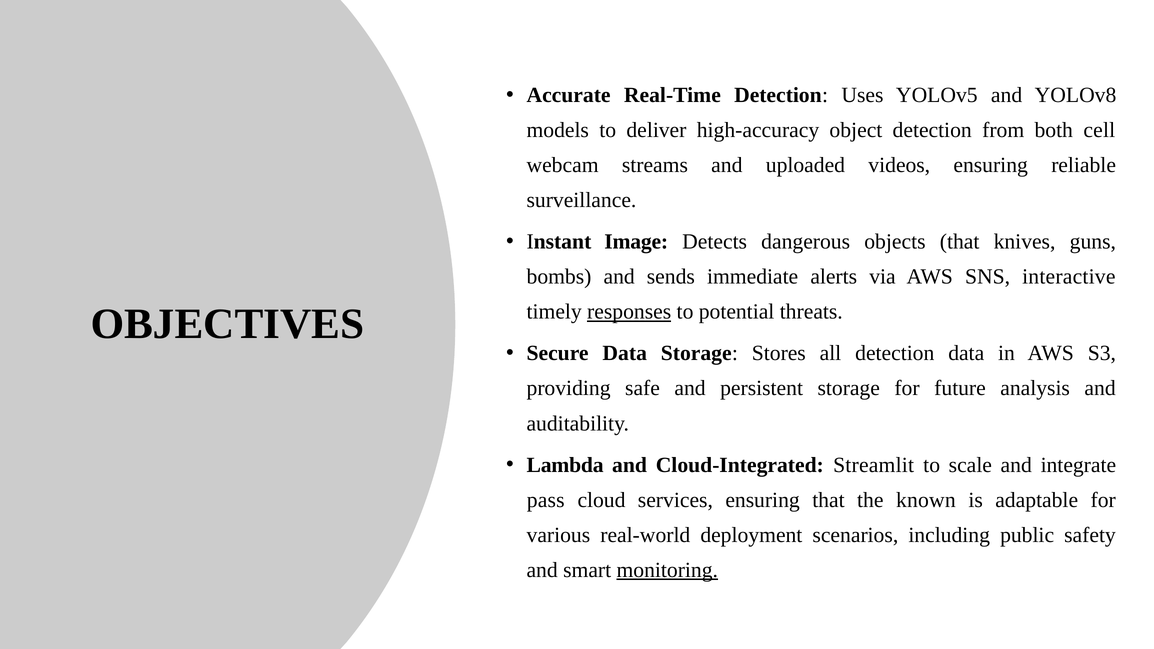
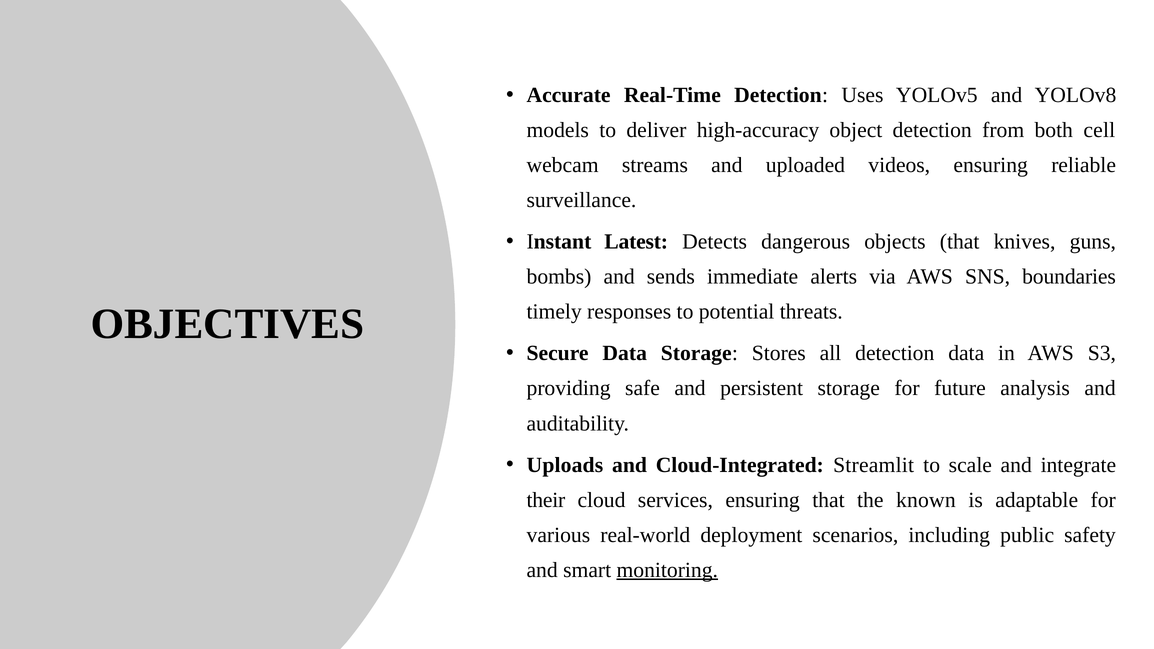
Image: Image -> Latest (636, 242)
interactive: interactive -> boundaries (1069, 277)
responses underline: present -> none (629, 312)
Lambda: Lambda -> Uploads (565, 465)
pass: pass -> their (546, 500)
